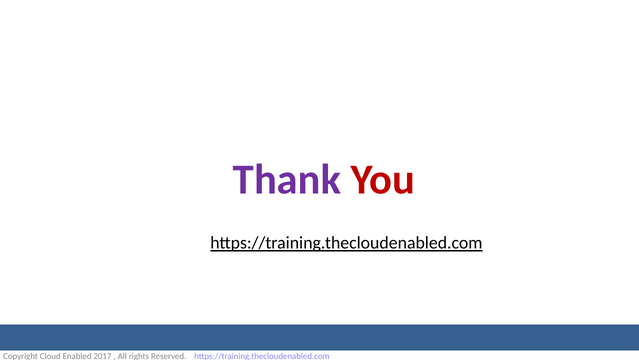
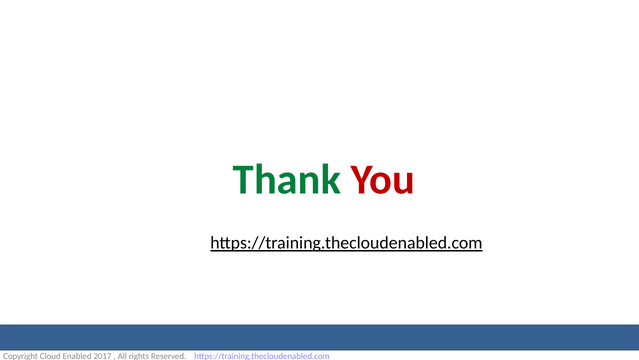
Thank colour: purple -> green (287, 179)
